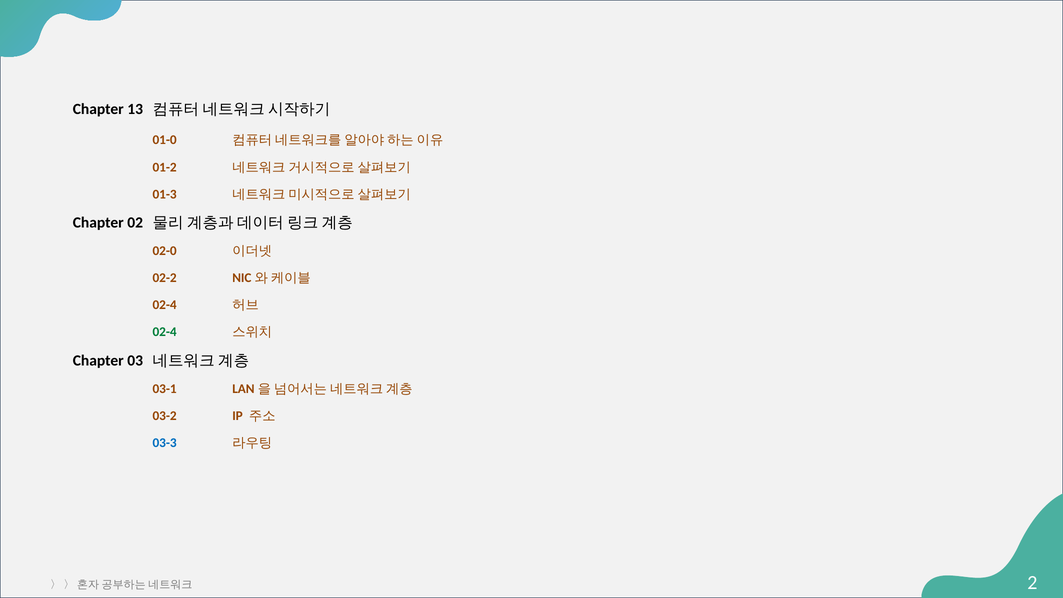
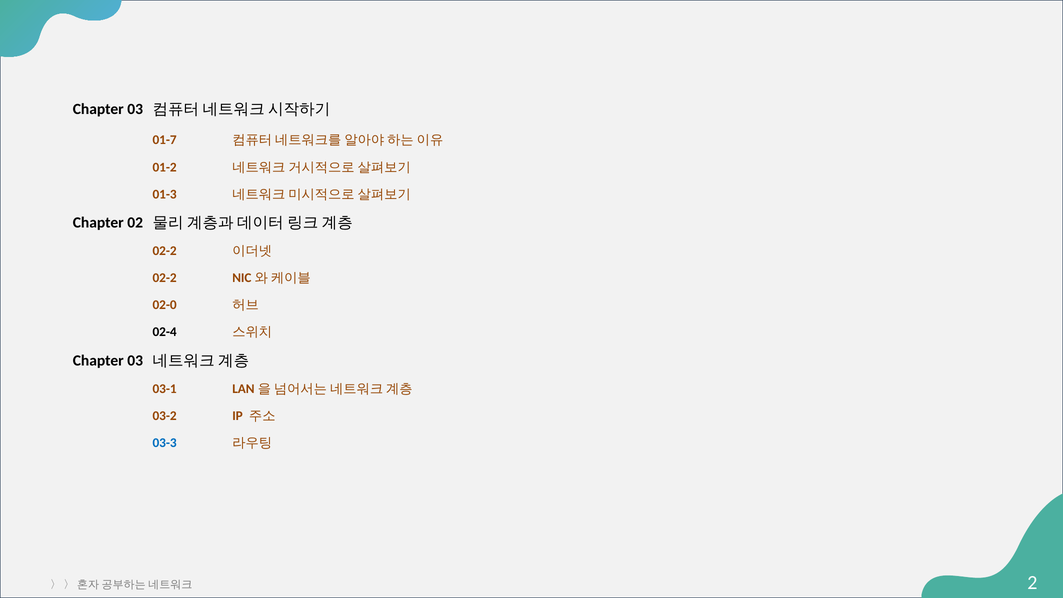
13: 13 -> 03 (135, 109)
01-0: 01-0 -> 01-7 (165, 140)
02-0: 02-0 -> 02-2 (165, 251)
02-4: 02-4 -> 02-0 (165, 305)
02-4 colour: green -> black (165, 332)
